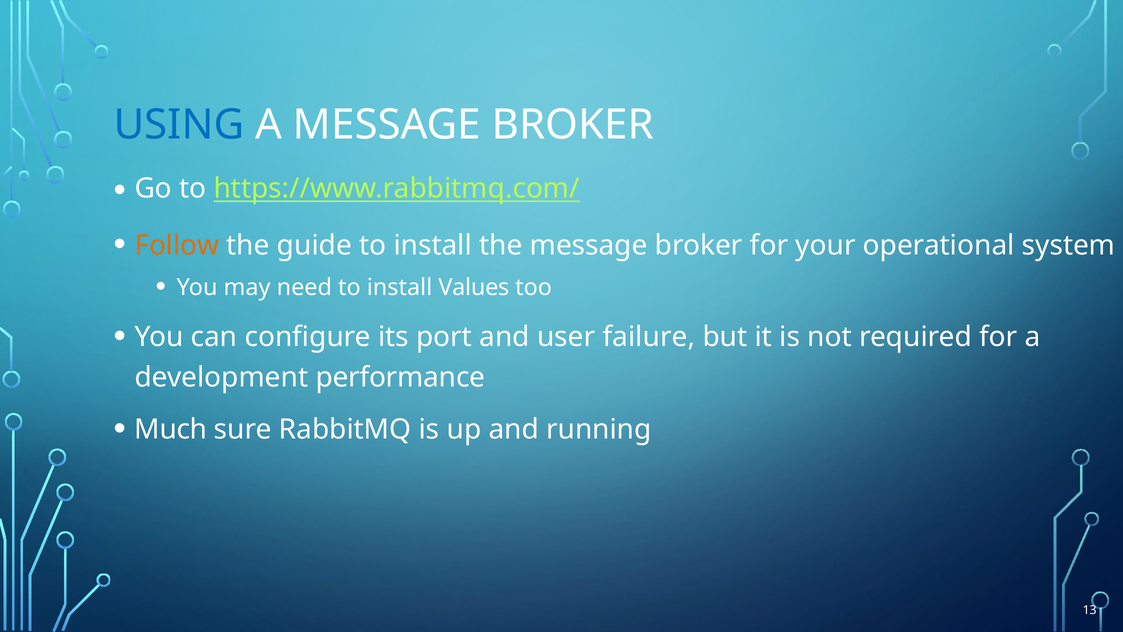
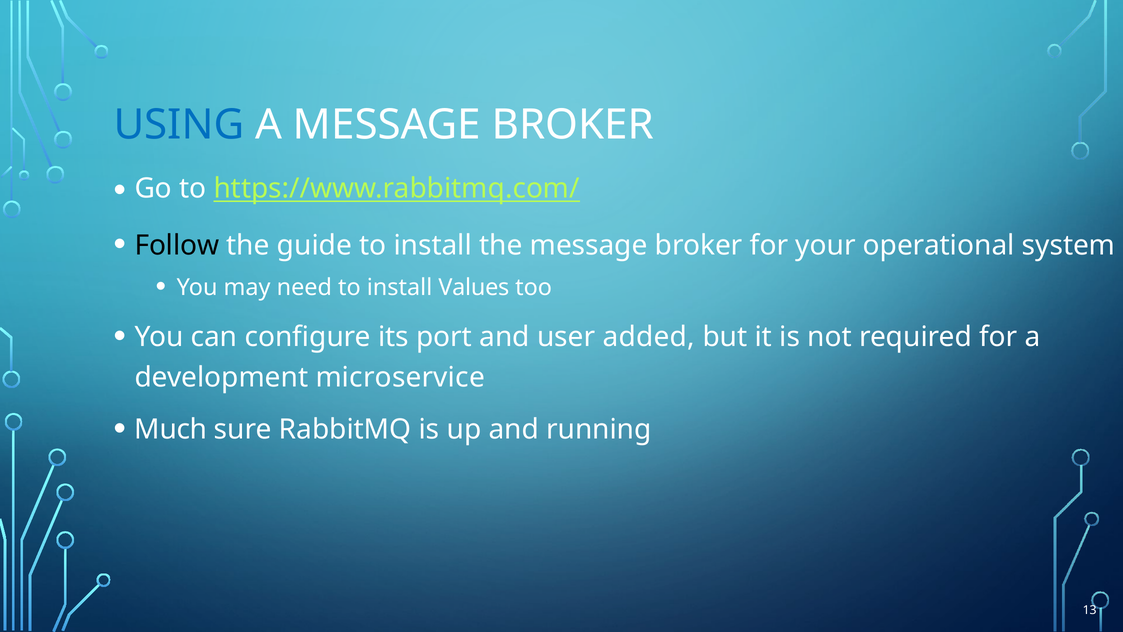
Follow colour: orange -> black (177, 245)
failure: failure -> added (649, 337)
performance: performance -> microservice (400, 377)
